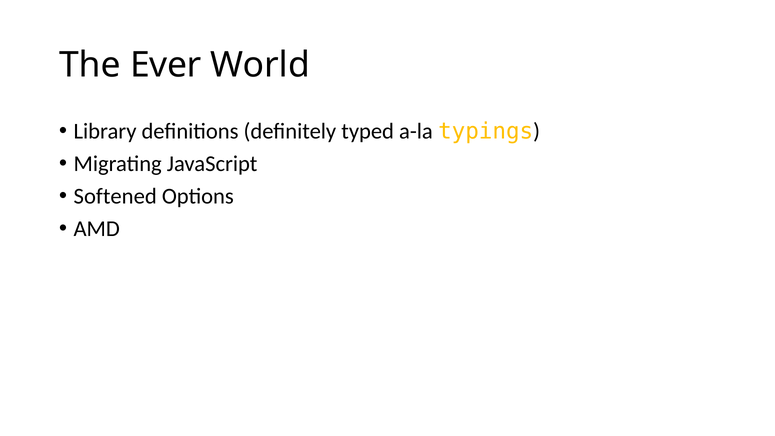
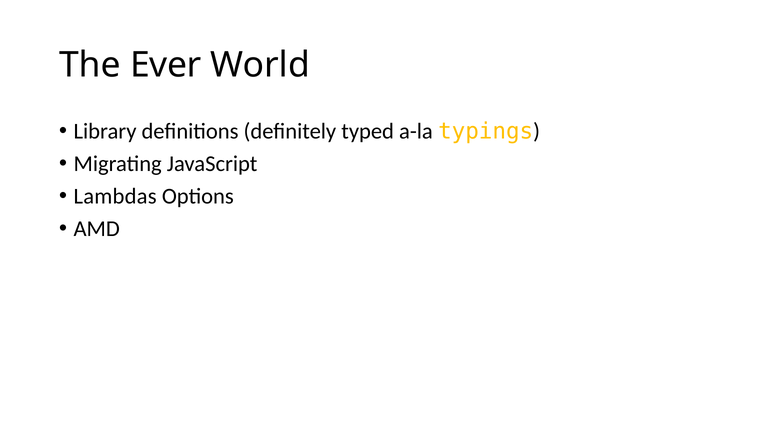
Softened: Softened -> Lambdas (115, 196)
